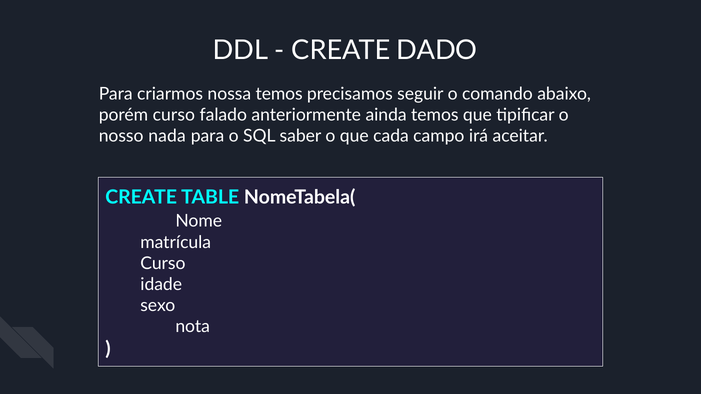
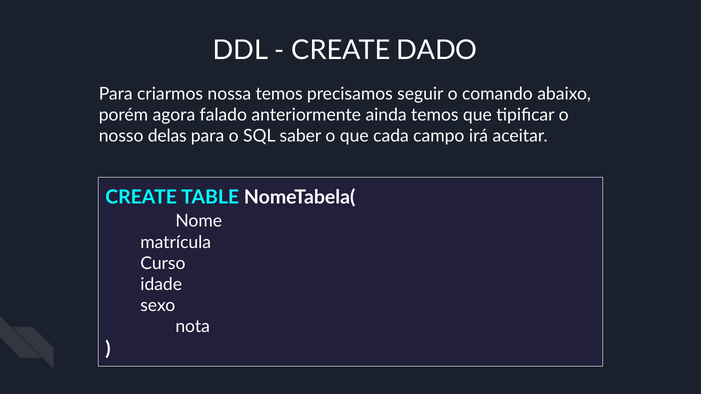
porém curso: curso -> agora (174, 115)
nada: nada -> delas (167, 136)
